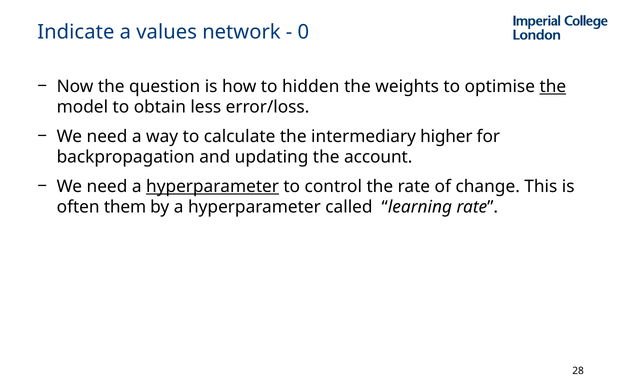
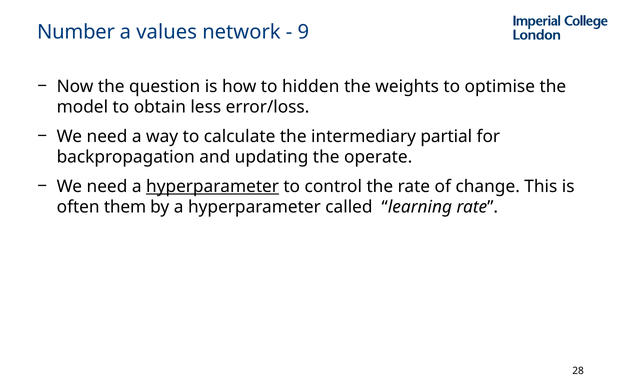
Indicate: Indicate -> Number (76, 32)
0: 0 -> 9 (303, 32)
the underline: present -> none (553, 86)
higher: higher -> partial (446, 136)
account: account -> operate (378, 157)
